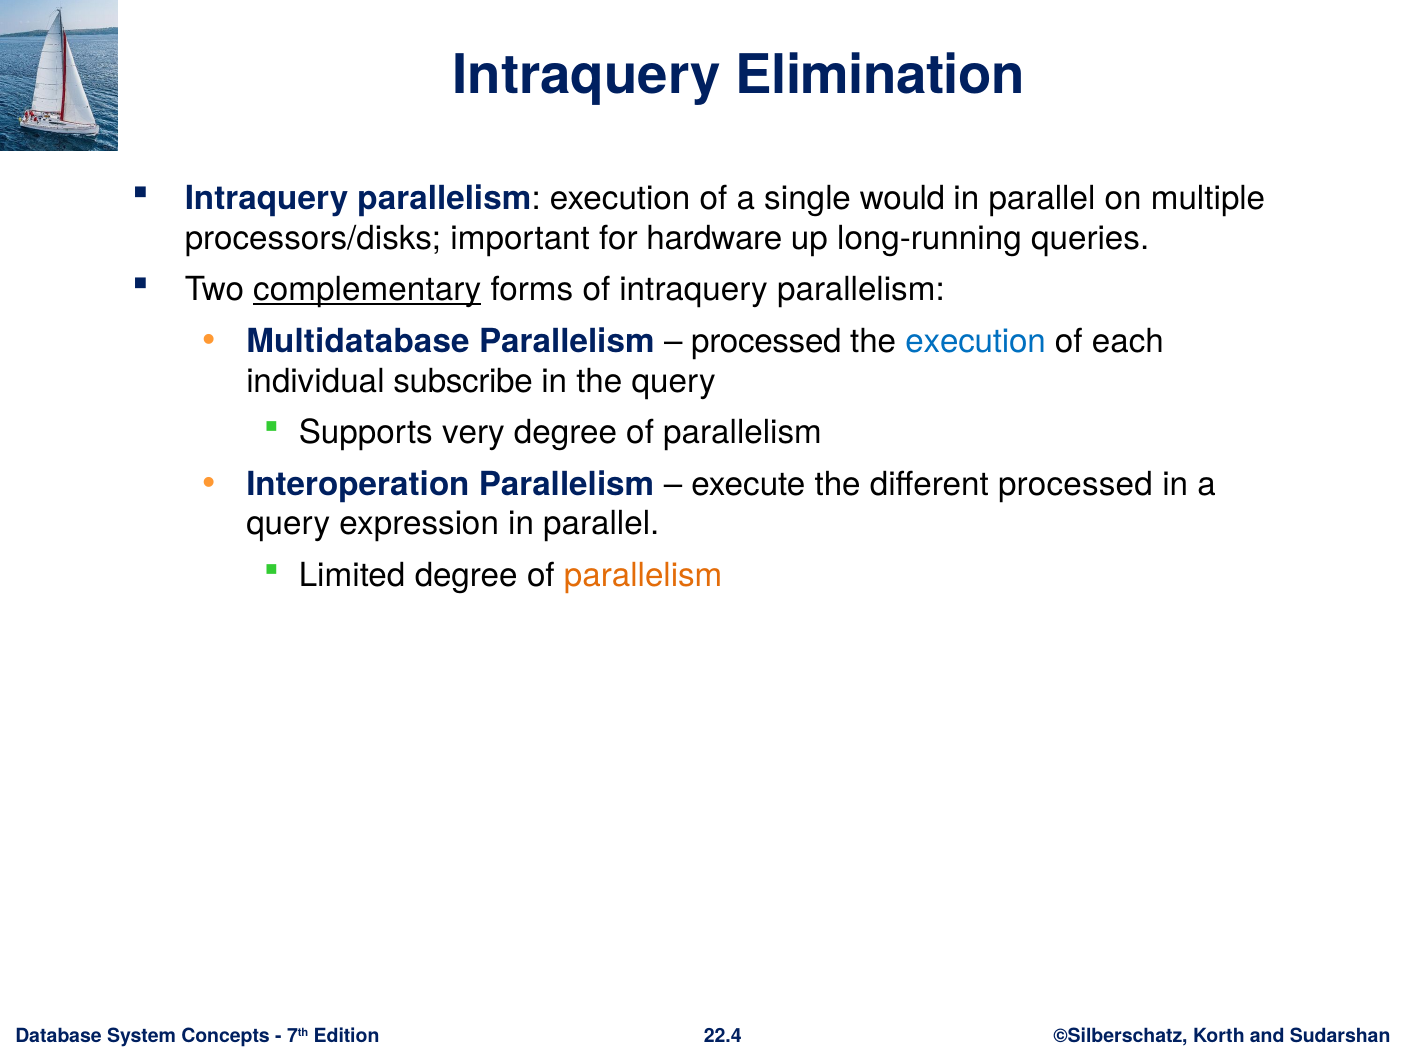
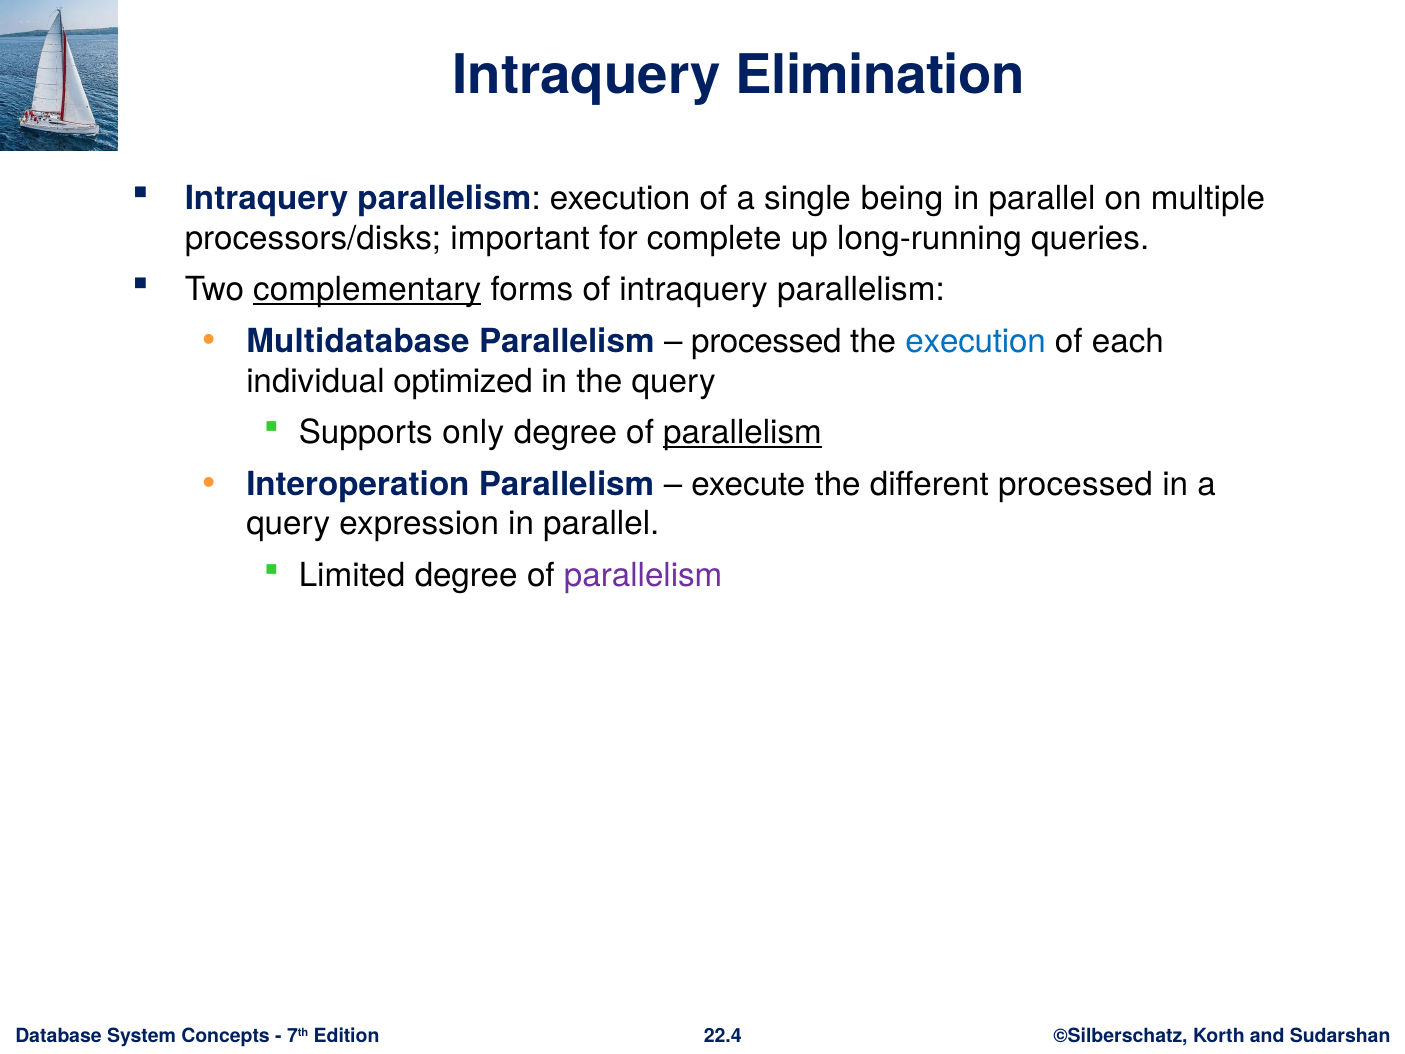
would: would -> being (902, 199)
hardware: hardware -> complete (714, 238)
subscribe: subscribe -> optimized (463, 381)
very: very -> only (473, 433)
parallelism underline: none -> present (743, 433)
parallelism colour: orange -> purple (643, 575)
